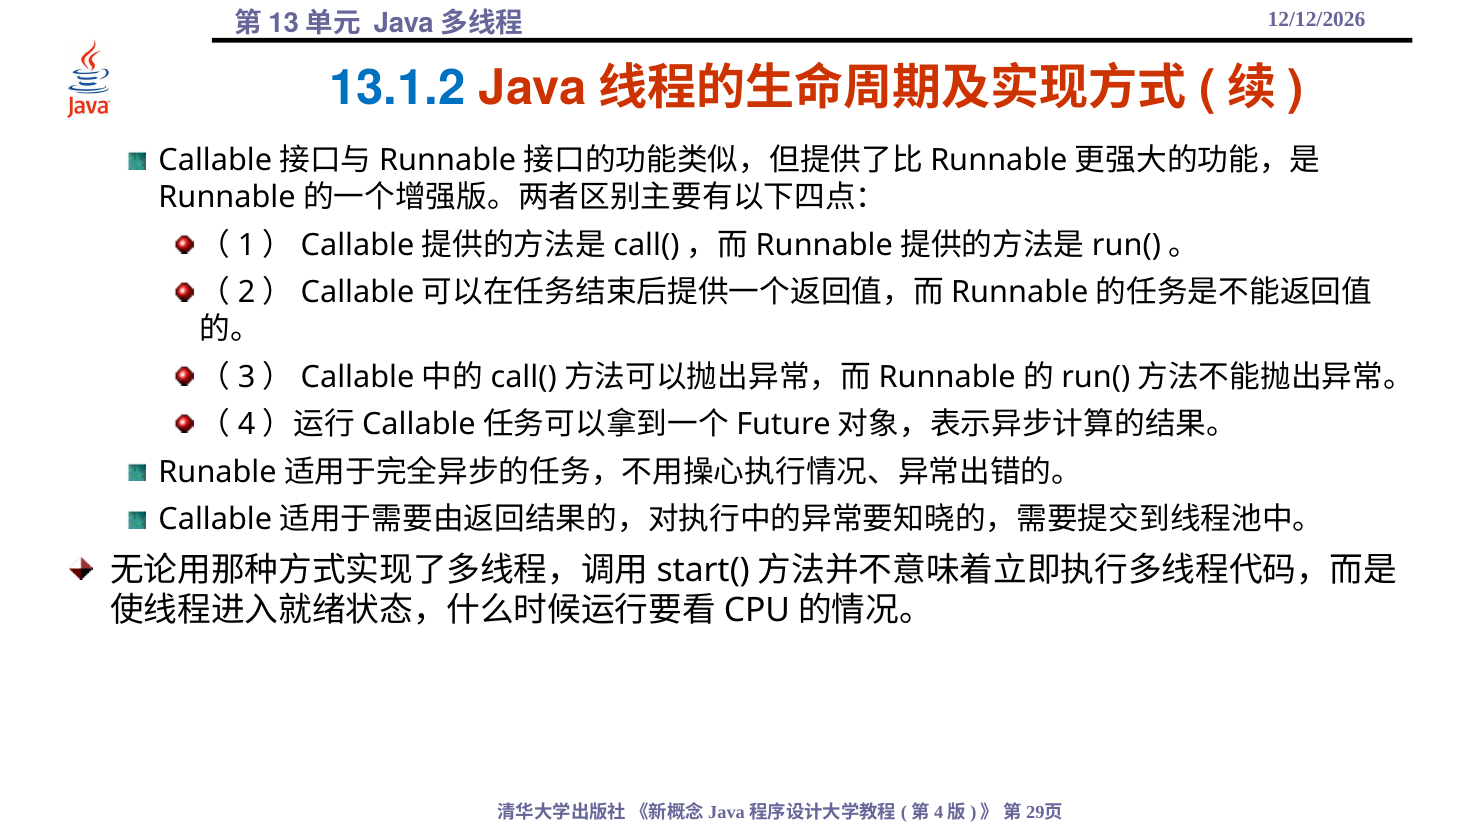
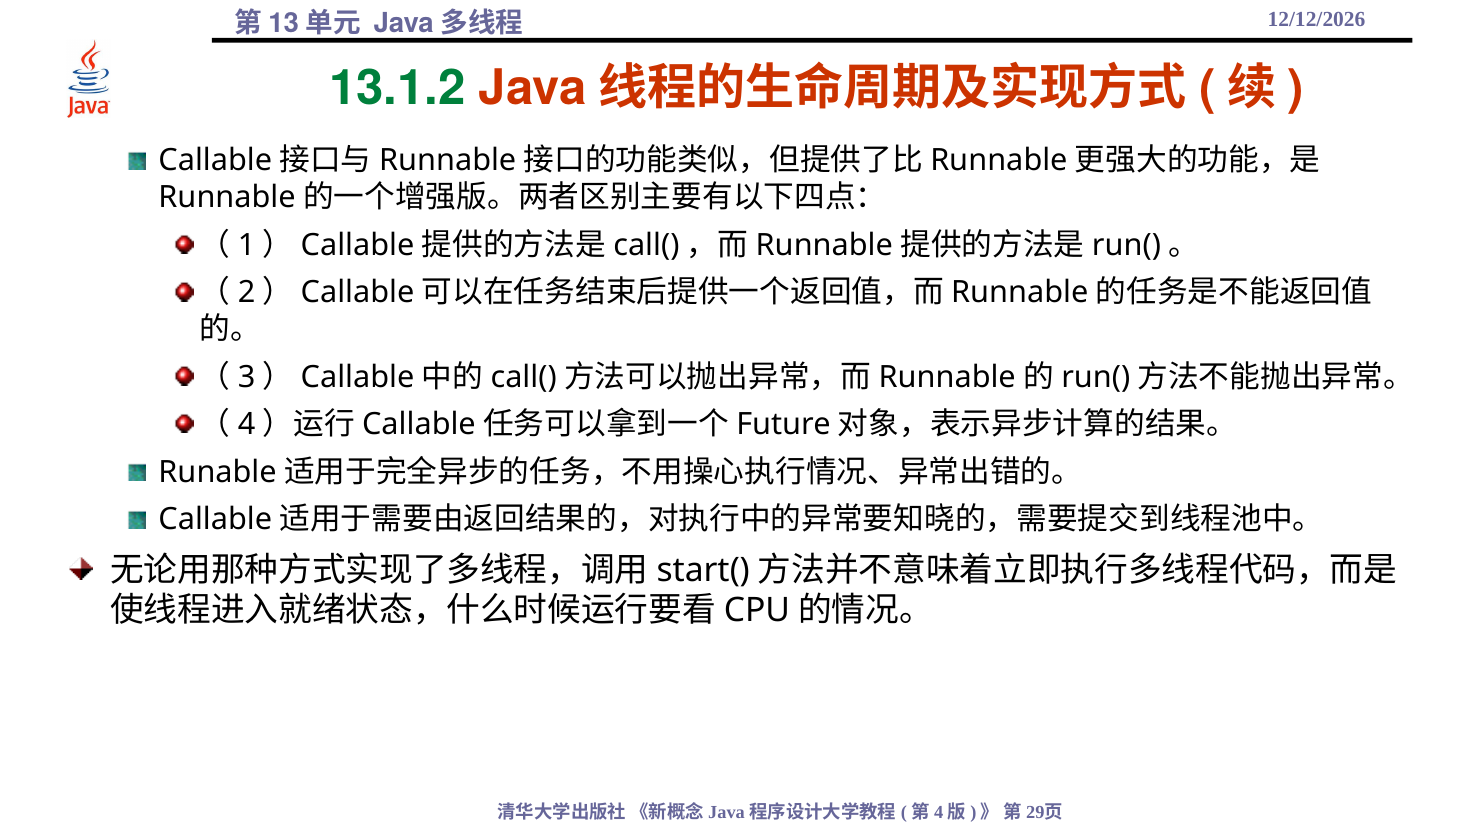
13.1.2 colour: blue -> green (397, 89)
